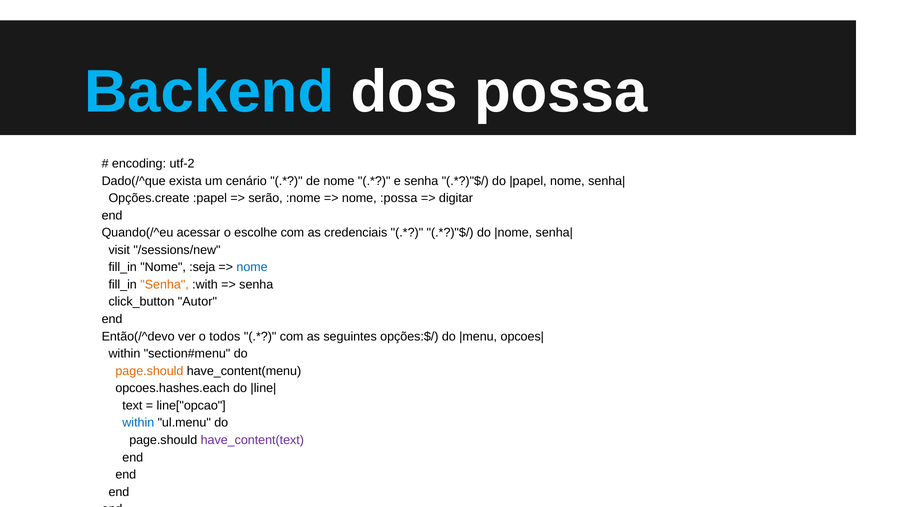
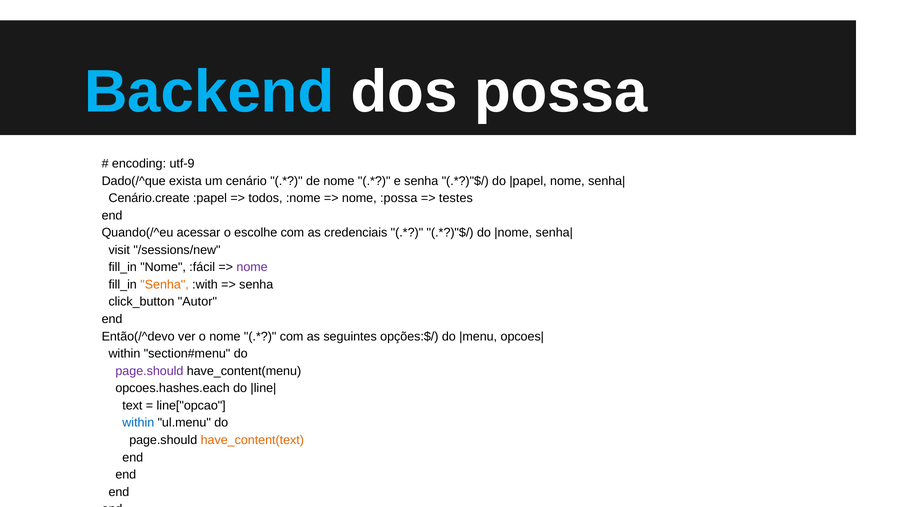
utf-2: utf-2 -> utf-9 (182, 164)
Opções.create: Opções.create -> Cenário.create (149, 198)
serão: serão -> todos (265, 198)
digitar: digitar -> testes (456, 198)
:seja: :seja -> :fácil (202, 267)
nome colour: blue -> purple (252, 267)
o todos: todos -> nome (225, 336)
page.should colour: orange -> purple (149, 371)
have_content(text colour: purple -> orange (252, 440)
